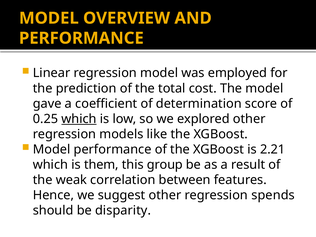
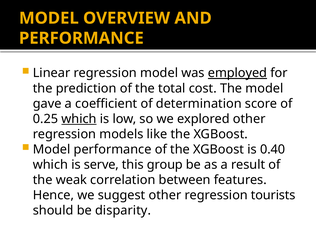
employed underline: none -> present (237, 73)
2.21: 2.21 -> 0.40 (273, 149)
them: them -> serve (101, 165)
spends: spends -> tourists (273, 195)
